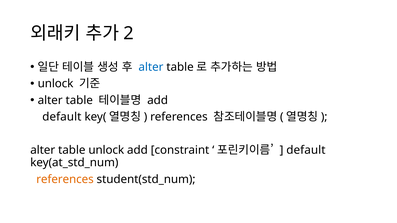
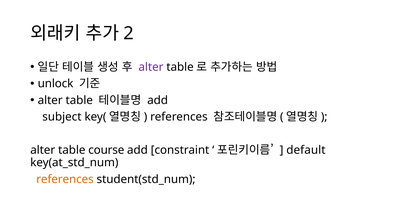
alter colour: blue -> purple (151, 67)
default: default -> subject (62, 117)
table unlock: unlock -> course (106, 150)
